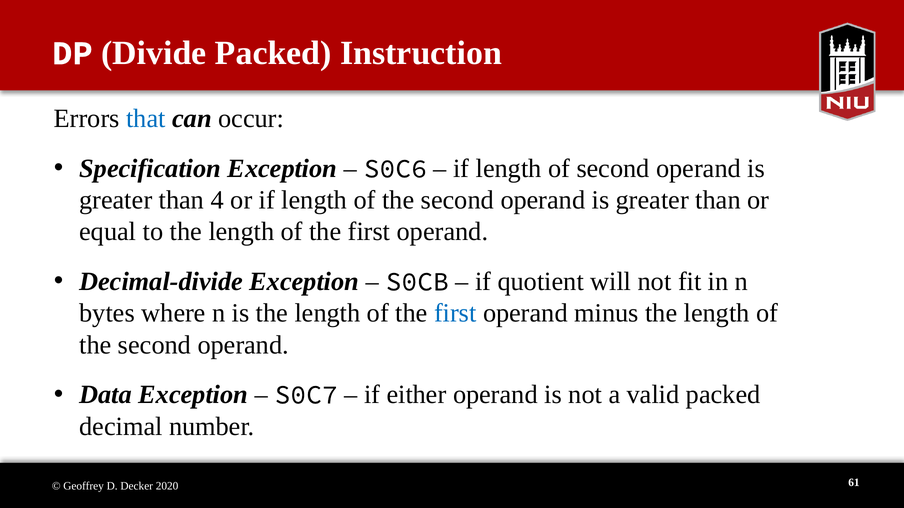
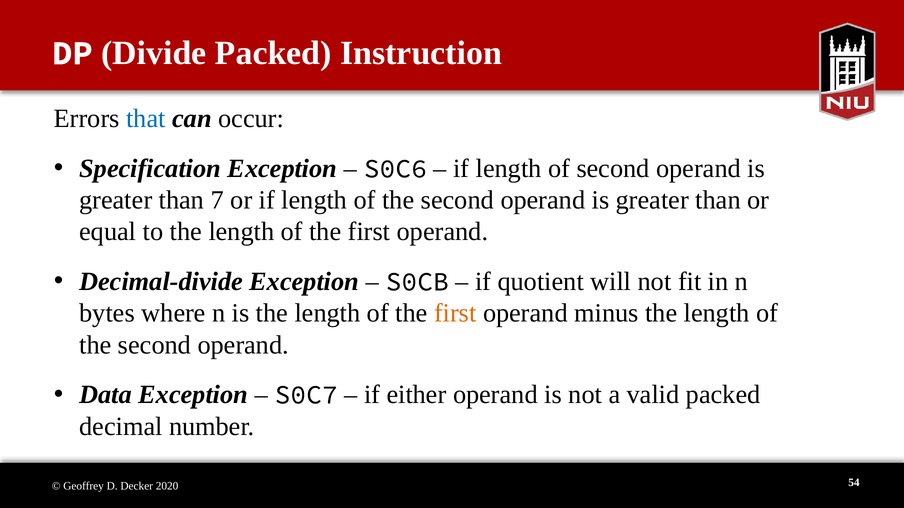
4: 4 -> 7 (217, 200)
first colour: blue -> orange (455, 314)
61: 61 -> 54 (854, 483)
